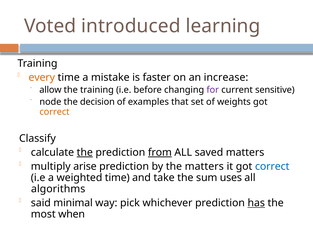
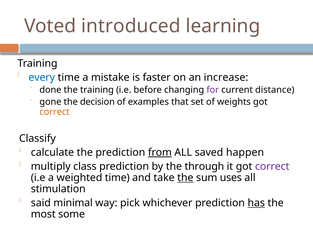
every colour: orange -> blue (42, 77)
allow: allow -> done (50, 90)
sensitive: sensitive -> distance (275, 90)
node: node -> gone (50, 102)
the underline: present -> none (85, 152)
saved matters: matters -> happen (245, 152)
arise: arise -> class (85, 166)
the matters: matters -> through (204, 166)
correct colour: blue -> purple (272, 166)
the underline: none -> present (185, 178)
algorithms: algorithms -> stimulation (58, 189)
when: when -> some (72, 214)
